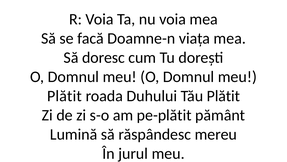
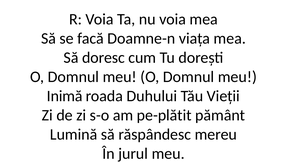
Plătit: Plătit -> Inimă (65, 96)
Tău Plătit: Plătit -> Vieții (223, 96)
